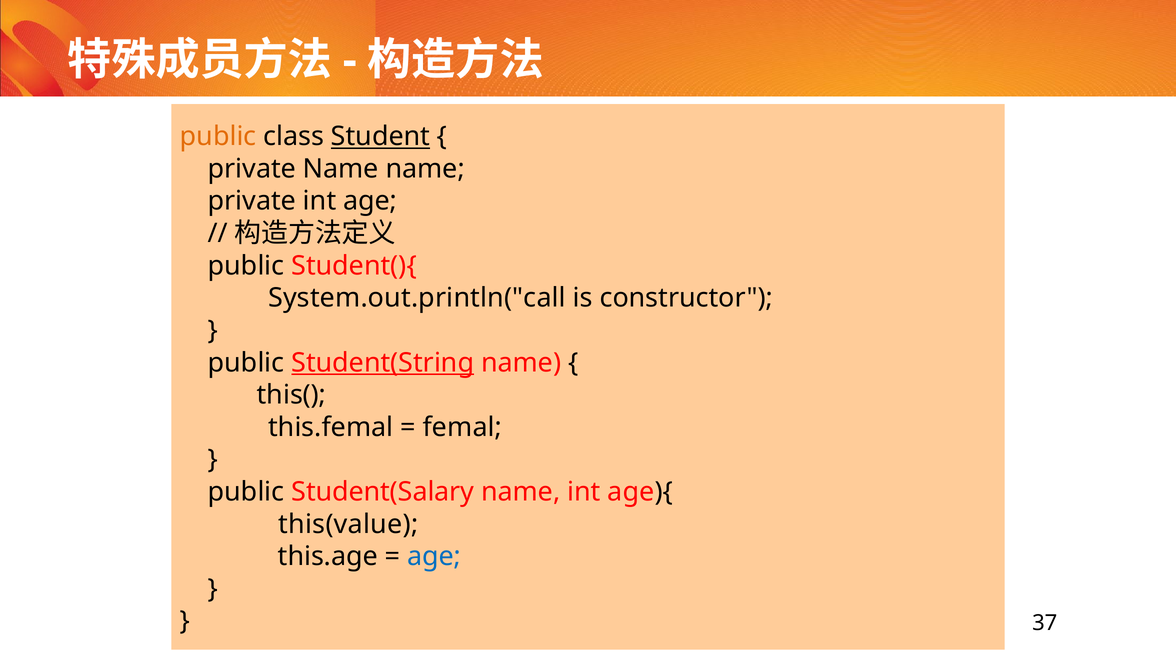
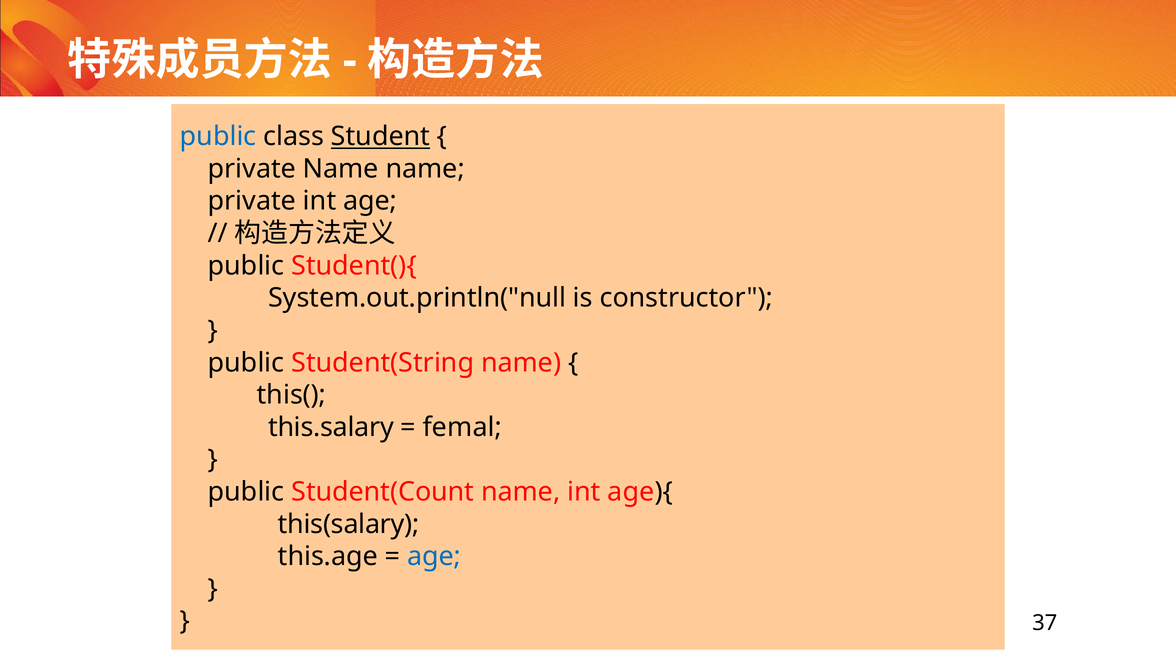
public colour: orange -> blue (218, 137)
System.out.println("call: System.out.println("call -> System.out.println("null (417, 298)
Student(String underline: present -> none (383, 363)
this.femal: this.femal -> this.salary (331, 428)
Student(Salary: Student(Salary -> Student(Count (383, 492)
this(value: this(value -> this(salary (349, 525)
